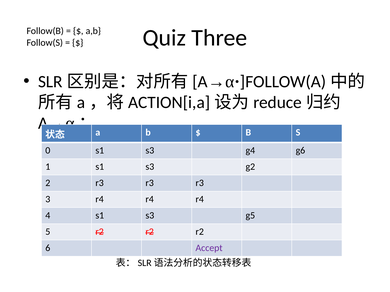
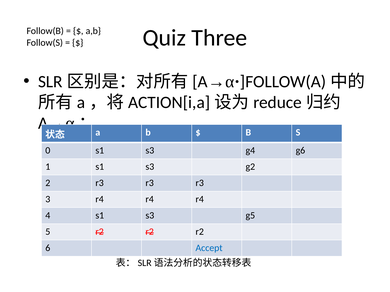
Accept colour: purple -> blue (209, 248)
